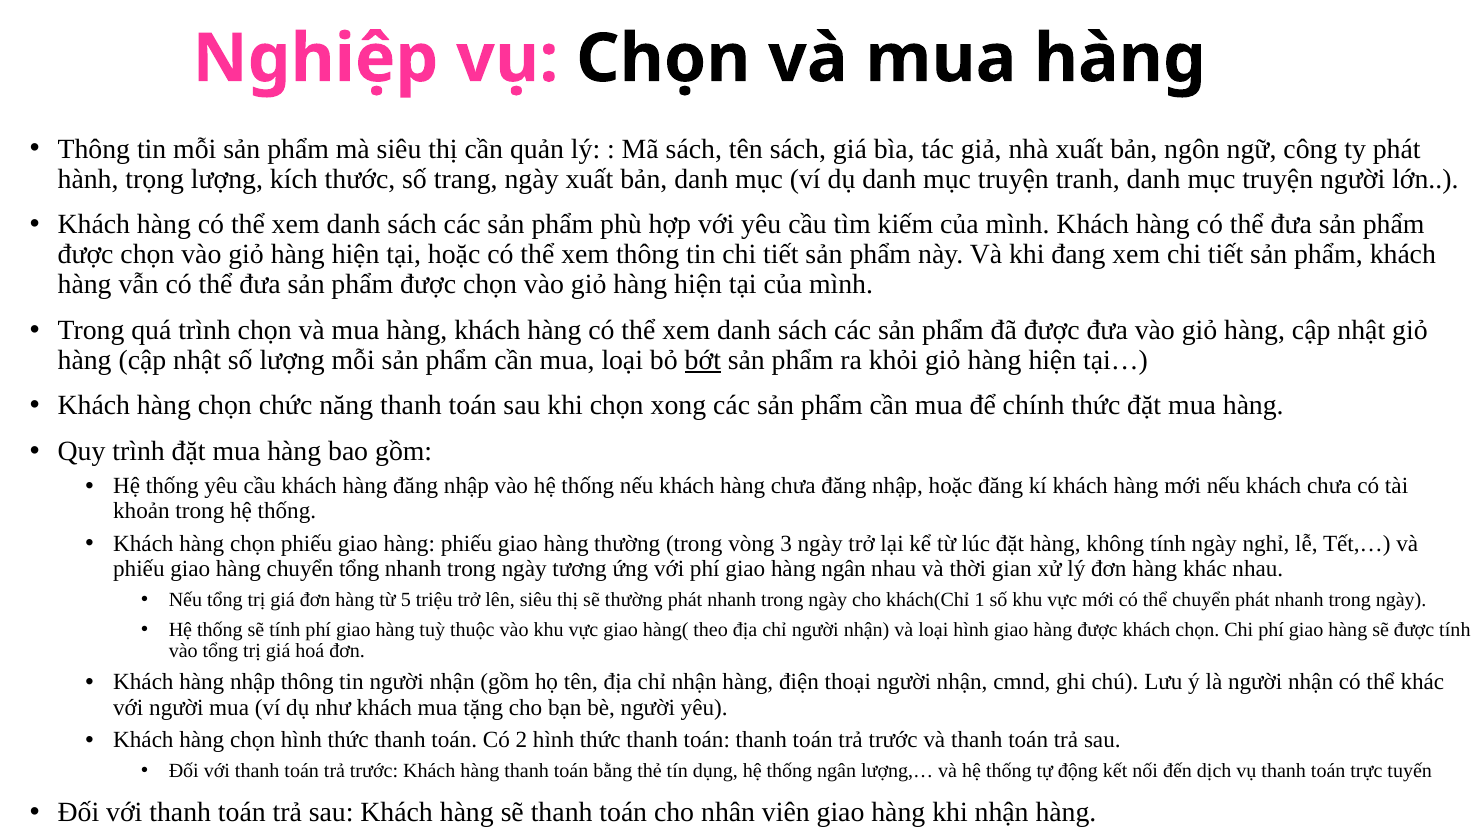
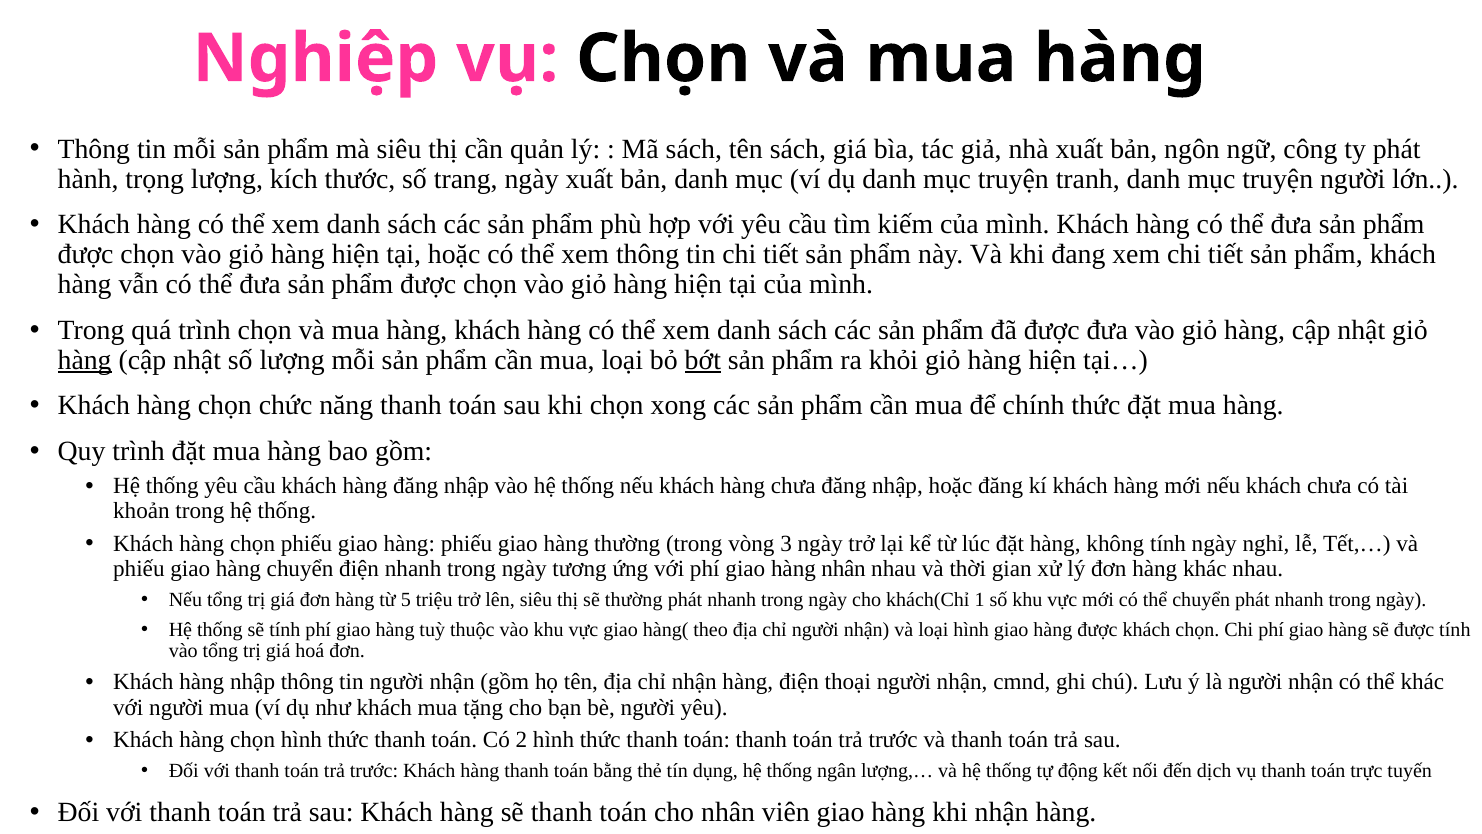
hàng underline: none -> present (85, 360)
chuyển tổng: tổng -> điện (359, 569)
hàng ngân: ngân -> nhân (844, 569)
